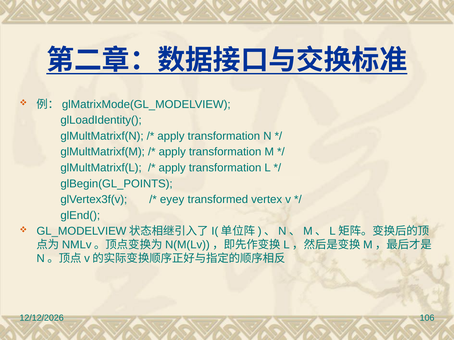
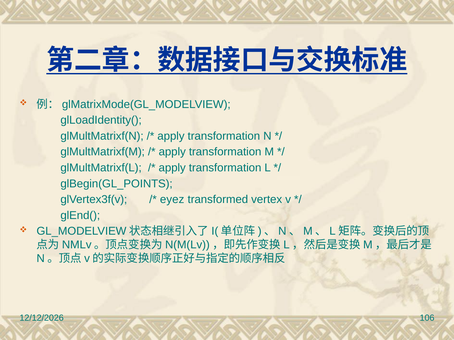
eyey: eyey -> eyez (172, 200)
